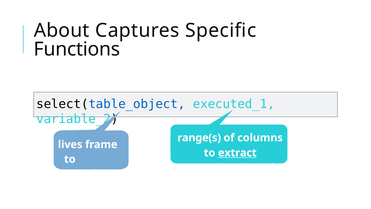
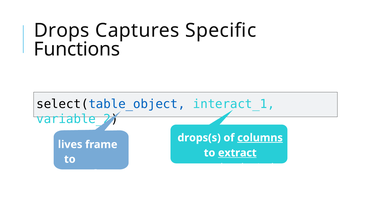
About: About -> Drops (62, 31)
executed_1: executed_1 -> interact_1 (234, 104)
range(s: range(s -> drops(s (199, 138)
columns underline: none -> present (260, 138)
